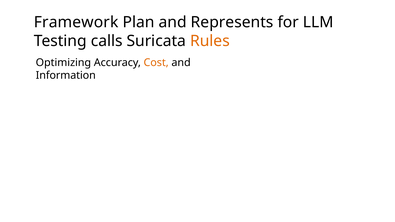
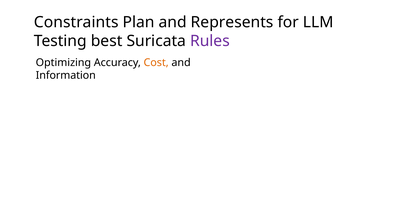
Framework: Framework -> Constraints (76, 22)
calls: calls -> best (107, 41)
Rules colour: orange -> purple (210, 41)
